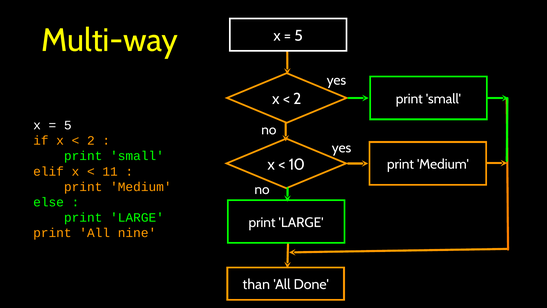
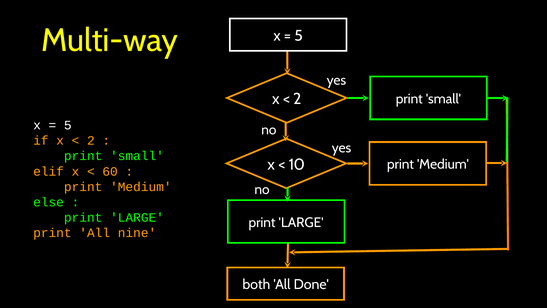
11: 11 -> 60 (110, 171)
than: than -> both (256, 284)
